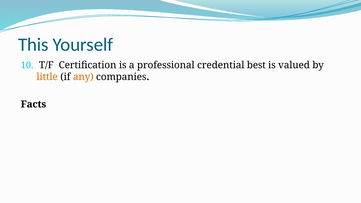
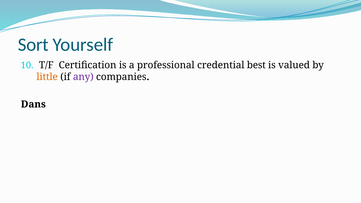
This: This -> Sort (33, 45)
any colour: orange -> purple (83, 77)
Facts: Facts -> Dans (33, 104)
